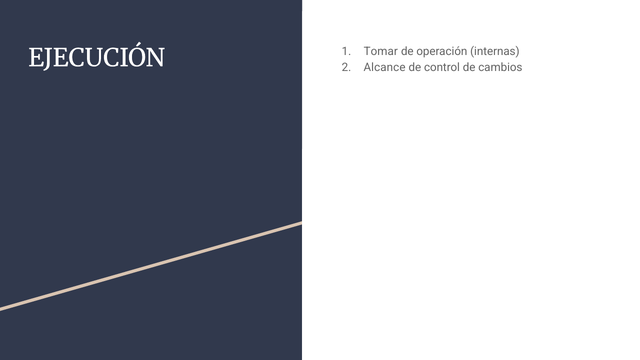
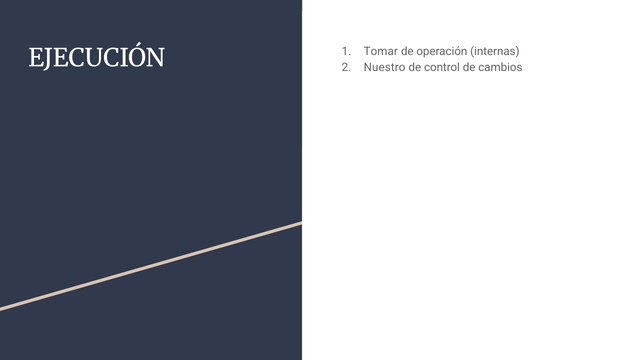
Alcance: Alcance -> Nuestro (385, 67)
